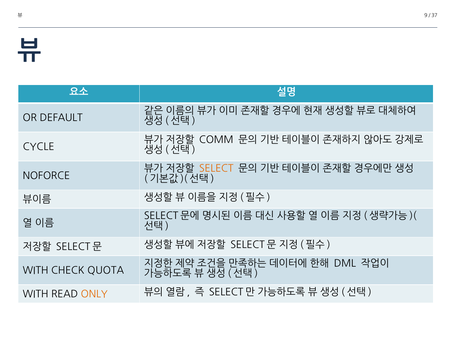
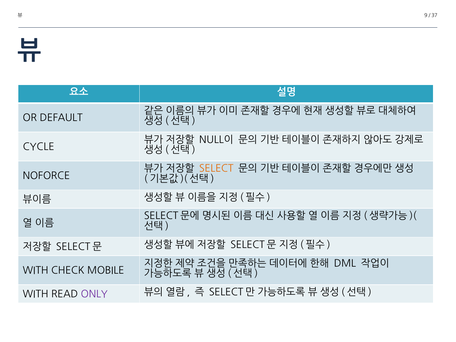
COMM: COMM -> NULL이 (216, 140)
QUOTA: QUOTA -> MOBILE (106, 270)
ONLY colour: orange -> purple (94, 294)
